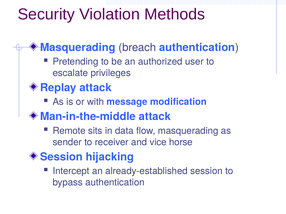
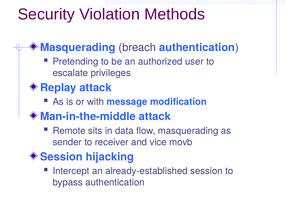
horse: horse -> movb (181, 142)
